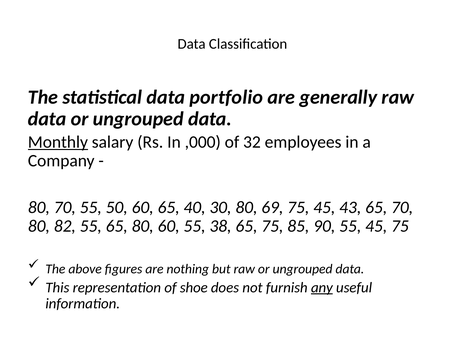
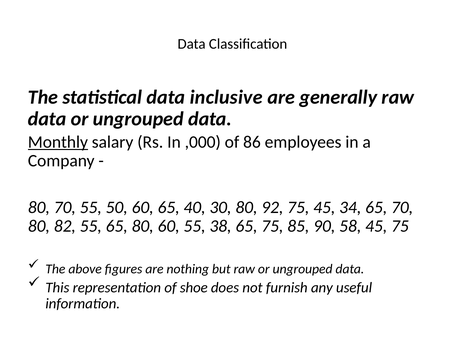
portfolio: portfolio -> inclusive (226, 97)
32: 32 -> 86 (252, 142)
69: 69 -> 92 (272, 207)
43: 43 -> 34 (350, 207)
90 55: 55 -> 58 (350, 226)
any underline: present -> none (322, 287)
